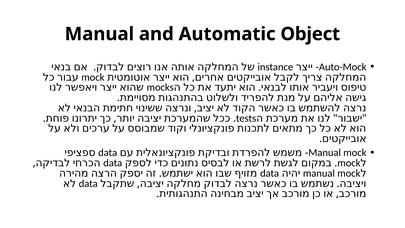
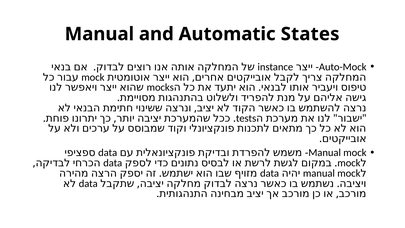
Object: Object -> States (310, 34)
